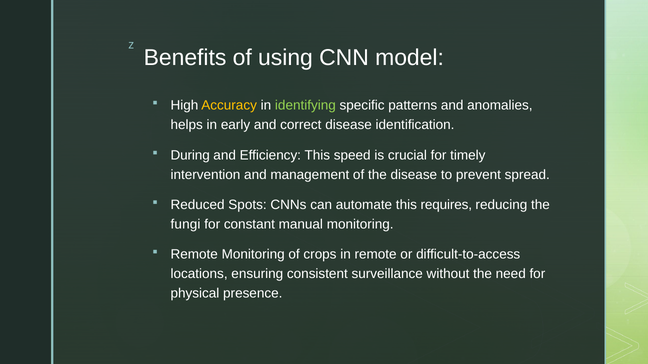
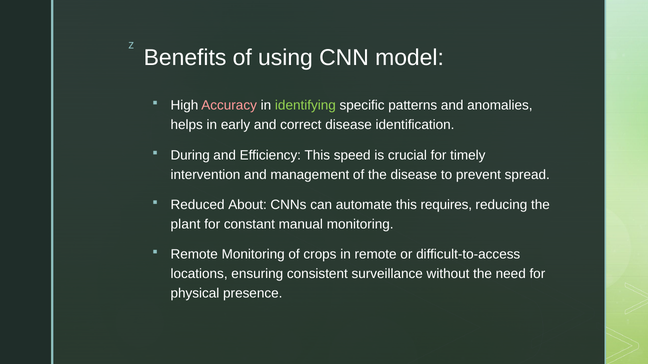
Accuracy colour: yellow -> pink (229, 106)
Spots: Spots -> About (248, 205)
fungi: fungi -> plant (186, 225)
